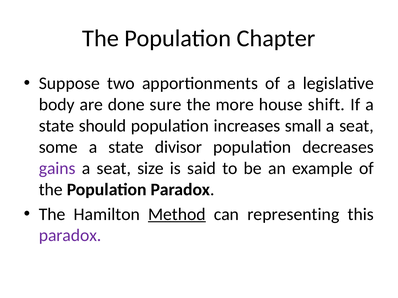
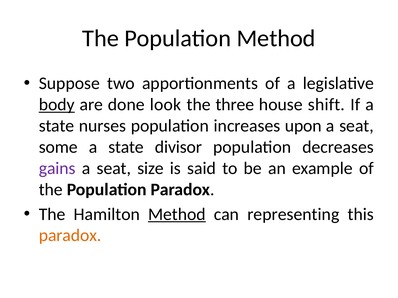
Population Chapter: Chapter -> Method (276, 39)
body underline: none -> present (57, 105)
sure: sure -> look (166, 105)
more: more -> three (235, 105)
should: should -> nurses (102, 126)
small: small -> upon (303, 126)
paradox colour: purple -> orange (70, 236)
